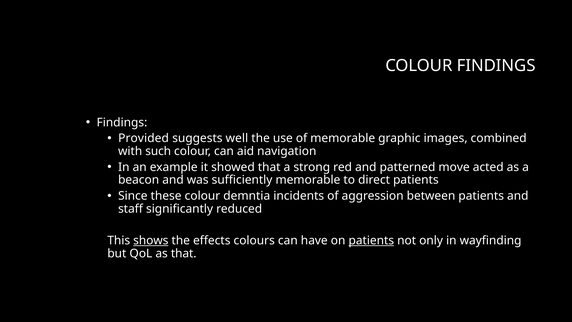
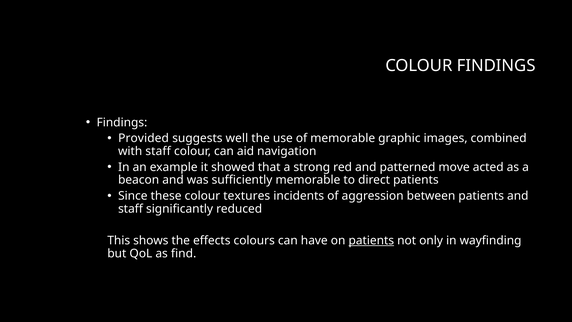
with such: such -> staff (158, 151)
demntia: demntia -> textures (247, 196)
shows underline: present -> none (151, 240)
as that: that -> find (184, 253)
